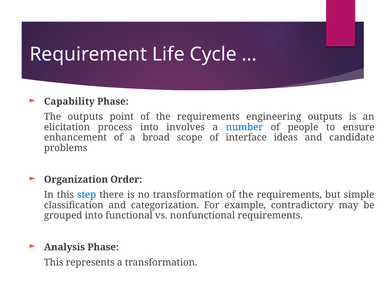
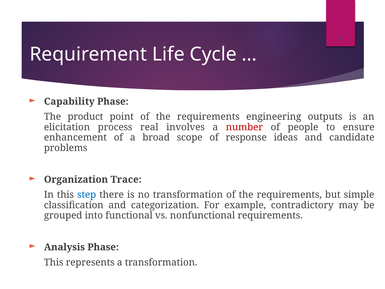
The outputs: outputs -> product (85, 117)
process into: into -> real (149, 127)
number colour: blue -> red (244, 127)
interface: interface -> response (246, 137)
Order: Order -> Trace (126, 179)
